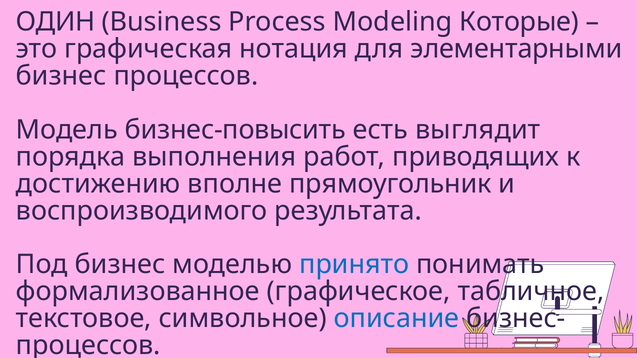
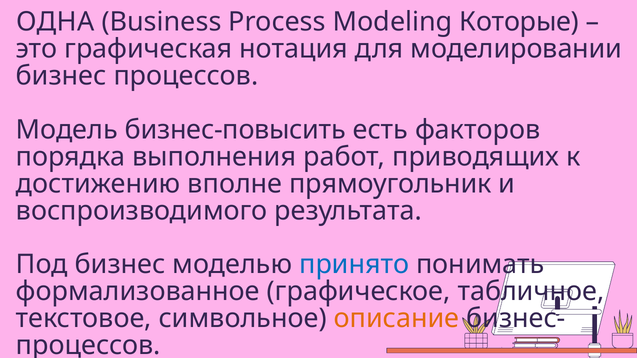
ОДИН: ОДИН -> ОДНА (55, 22)
элементарными: элементарными -> моделировании (516, 49)
выглядит: выглядит -> факторов (478, 130)
описание colour: blue -> orange (396, 319)
